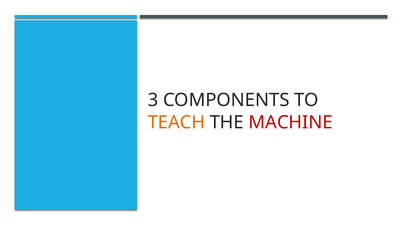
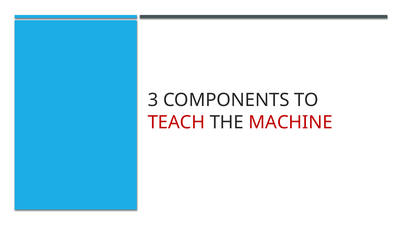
TEACH colour: orange -> red (176, 122)
